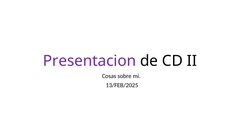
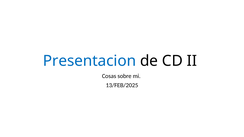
Presentacion colour: purple -> blue (90, 61)
